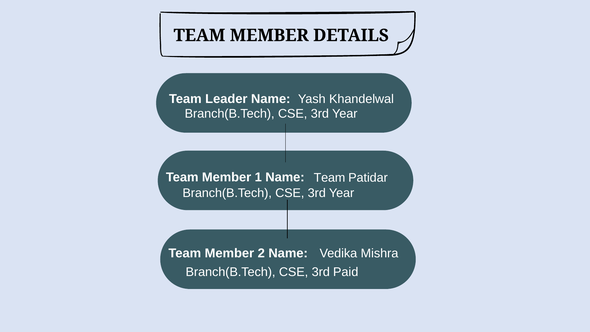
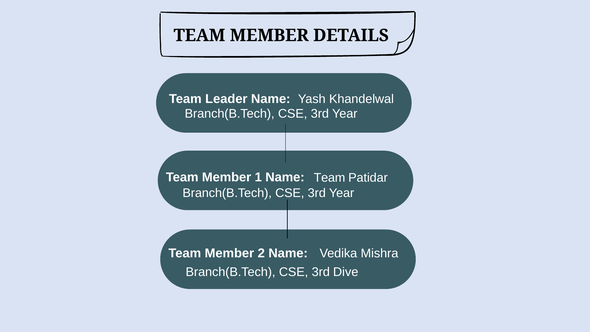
Paid: Paid -> Dive (346, 272)
